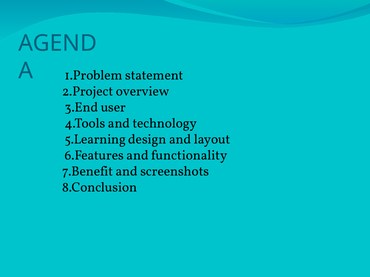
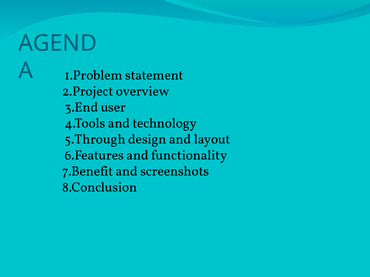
5.Learning: 5.Learning -> 5.Through (95, 140)
